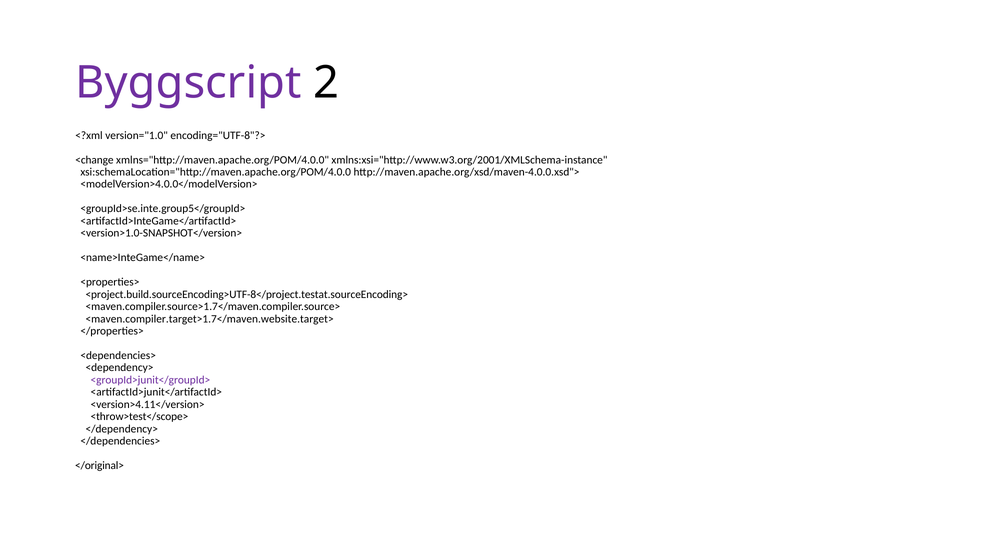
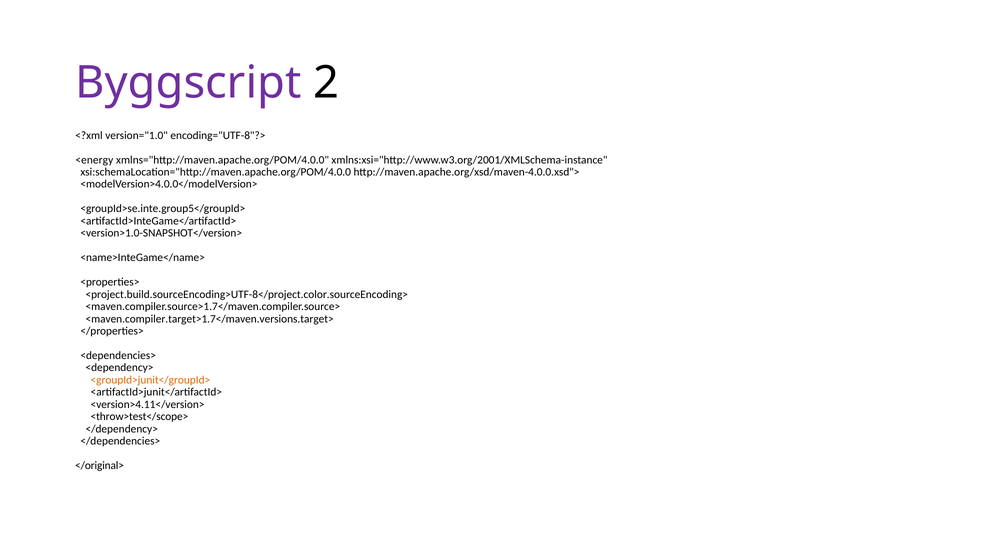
<change: <change -> <energy (94, 160)
<project.build.sourceEncoding>UTF-8</project.testat.sourceEncoding>: <project.build.sourceEncoding>UTF-8</project.testat.sourceEncoding> -> <project.build.sourceEncoding>UTF-8</project.color.sourceEncoding> (247, 294)
<maven.compiler.target>1.7</maven.website.target>: <maven.compiler.target>1.7</maven.website.target> -> <maven.compiler.target>1.7</maven.versions.target> (210, 319)
<groupId>junit</groupId> colour: purple -> orange (150, 380)
